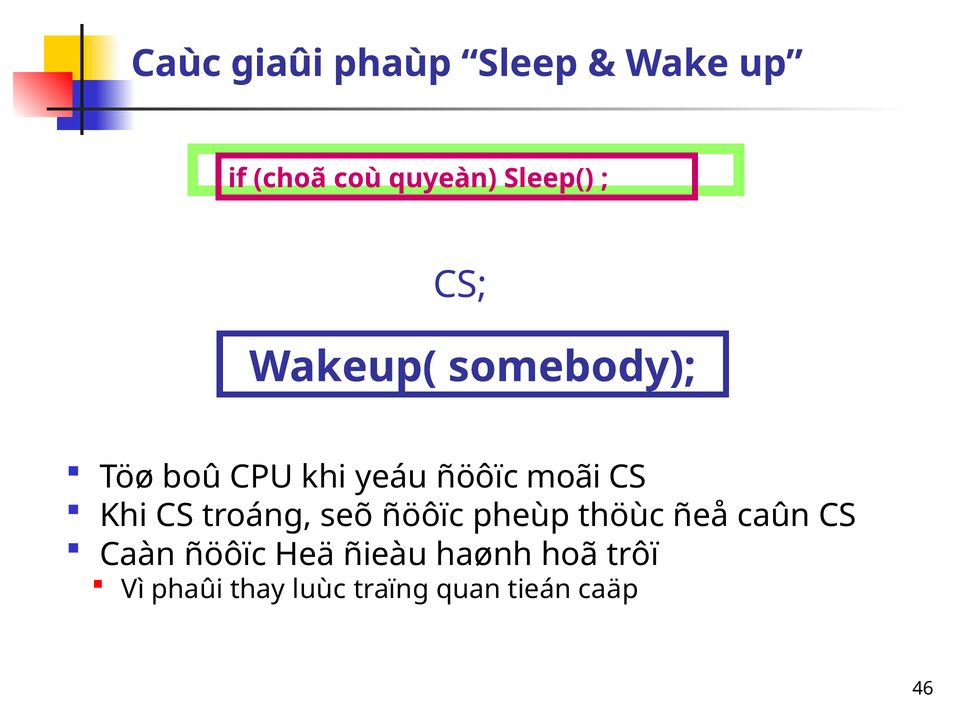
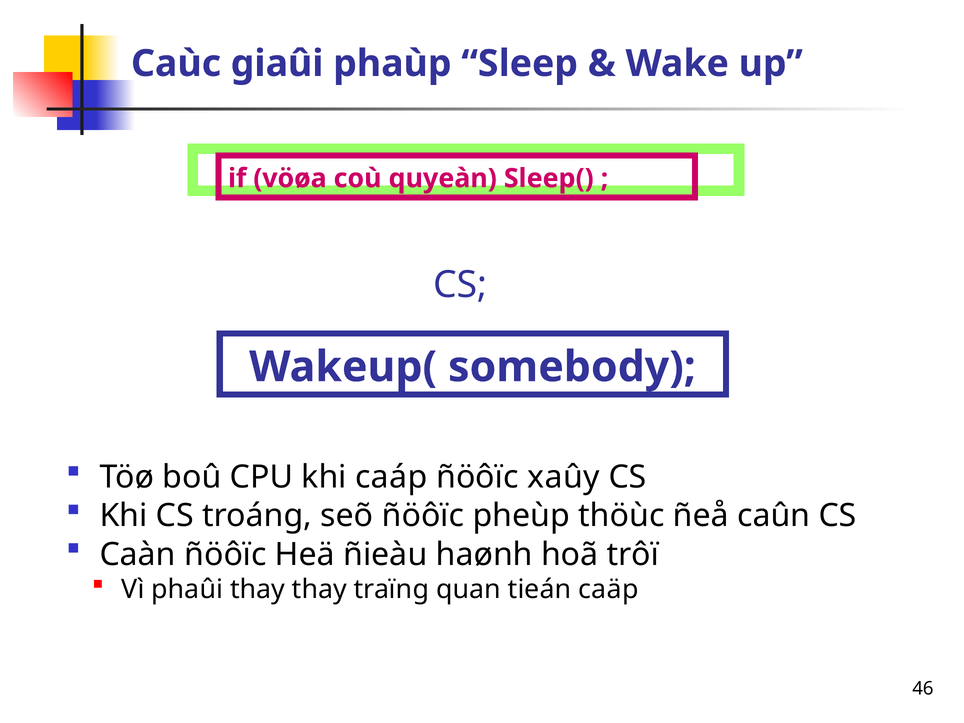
choã: choã -> vöøa (290, 178)
yeáu: yeáu -> caáp (391, 477)
moãi: moãi -> xaûy (563, 477)
thay luùc: luùc -> thay (319, 589)
